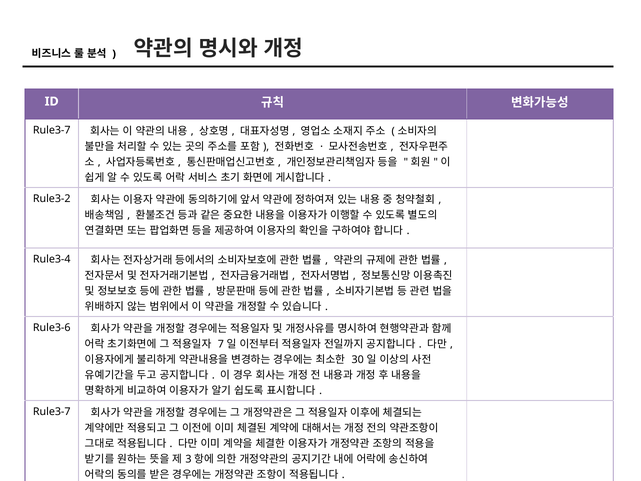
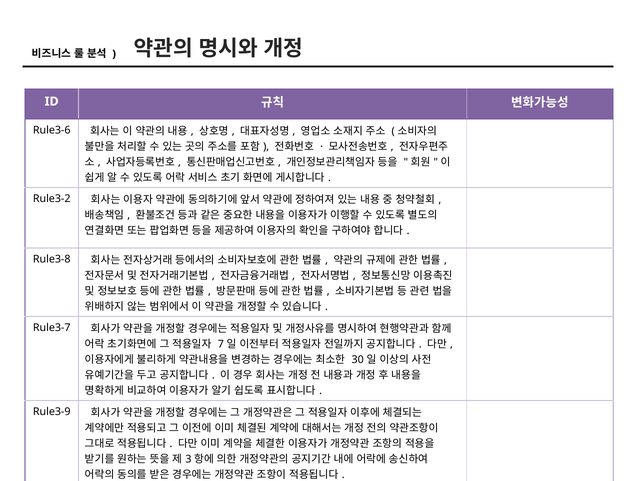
Rule3-7: Rule3-7 -> Rule3-6 (52, 130)
Rule3-4: Rule3-4 -> Rule3-8 (52, 259)
Rule3-6: Rule3-6 -> Rule3-7 (52, 327)
Rule3-7: Rule3-7 -> Rule3-9 (52, 411)
